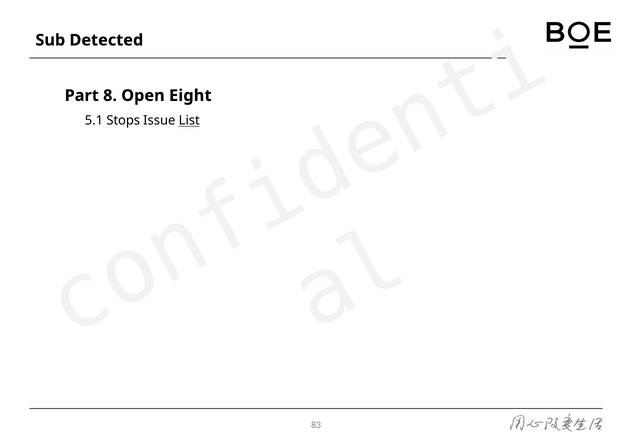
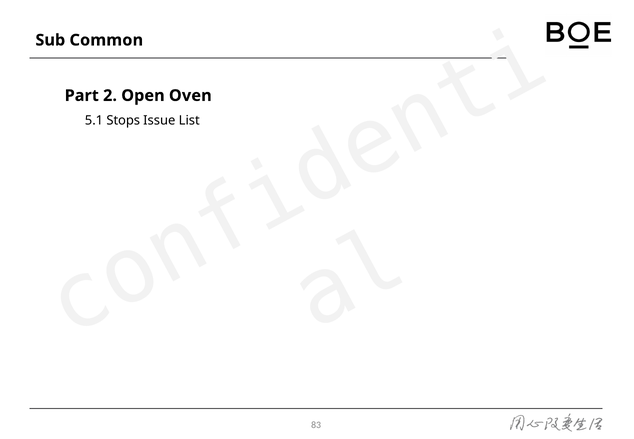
Detected: Detected -> Common (106, 40)
8: 8 -> 2 (110, 96)
Eight: Eight -> Oven (190, 96)
List underline: present -> none (189, 121)
